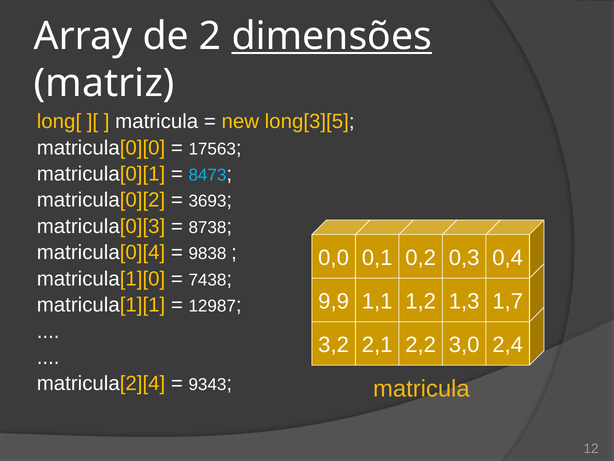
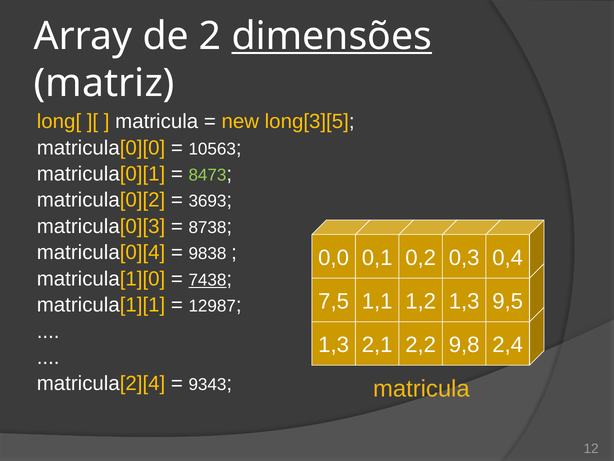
17563: 17563 -> 10563 (212, 149)
8473 colour: light blue -> light green (207, 175)
7438 underline: none -> present (207, 280)
9,9: 9,9 -> 7,5 (334, 301)
1,7: 1,7 -> 9,5 (508, 301)
3,2: 3,2 -> 1,3 (334, 345)
3,0: 3,0 -> 9,8 (464, 345)
